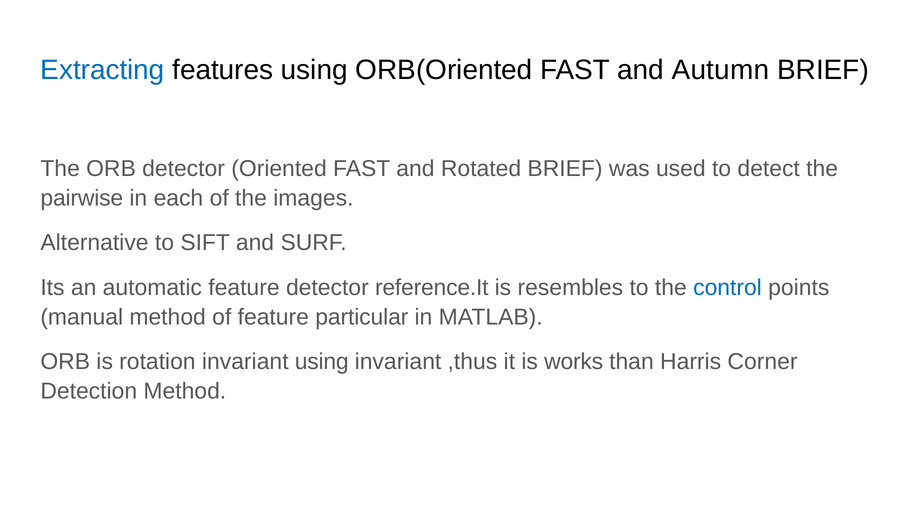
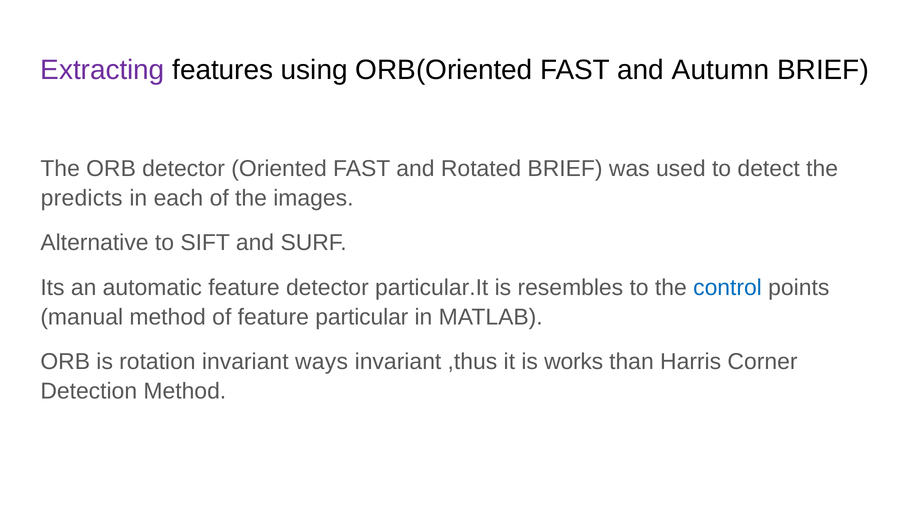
Extracting colour: blue -> purple (102, 70)
pairwise: pairwise -> predicts (82, 198)
reference.It: reference.It -> particular.It (432, 288)
invariant using: using -> ways (322, 362)
